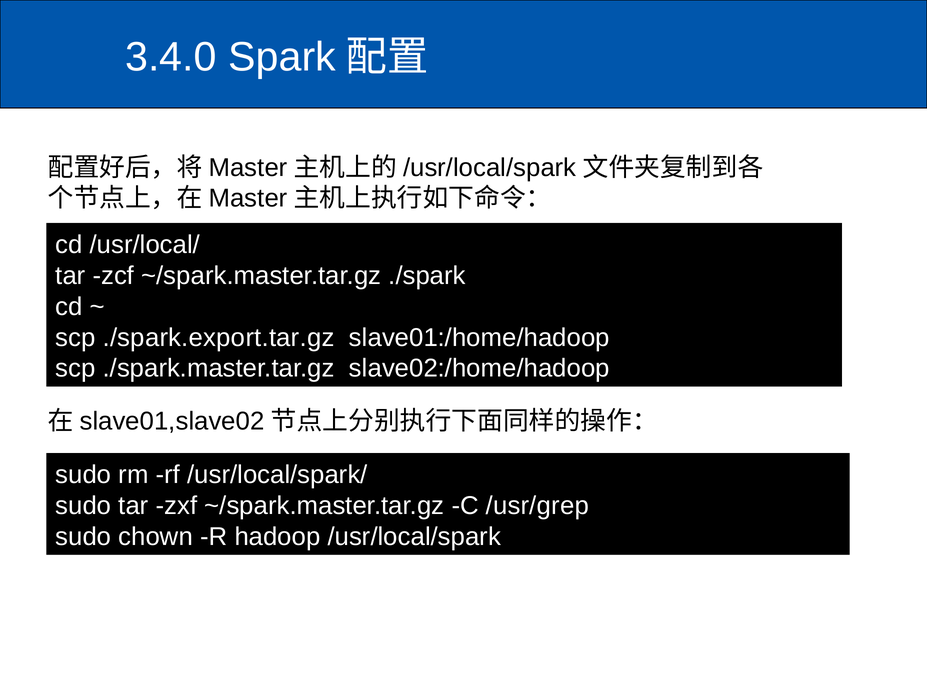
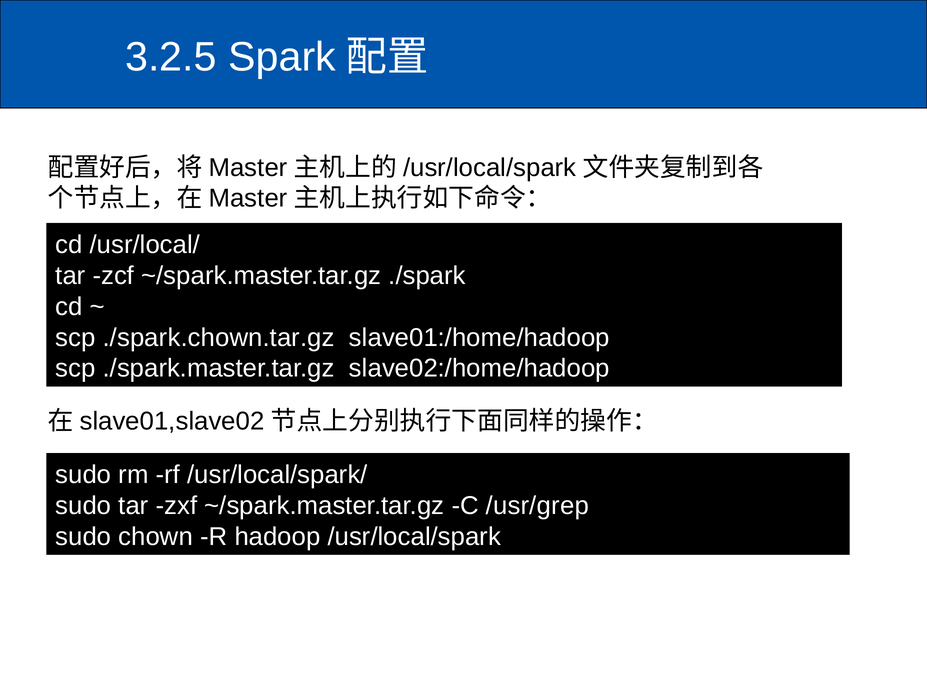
3.4.0: 3.4.0 -> 3.2.5 (171, 57)
./spark.export.tar.gz: ./spark.export.tar.gz -> ./spark.chown.tar.gz (219, 338)
